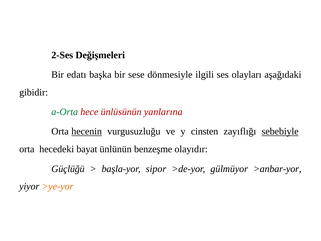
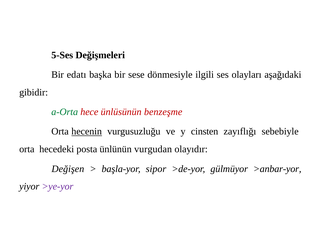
2-Ses: 2-Ses -> 5-Ses (62, 55)
yanlarına: yanlarına -> benzeşme (163, 112)
sebebiyle underline: present -> none (280, 131)
bayat: bayat -> posta (87, 149)
benzeşme: benzeşme -> vurgudan (153, 149)
Güçlüğü: Güçlüğü -> Değişen (68, 169)
>ye-yor colour: orange -> purple (58, 186)
